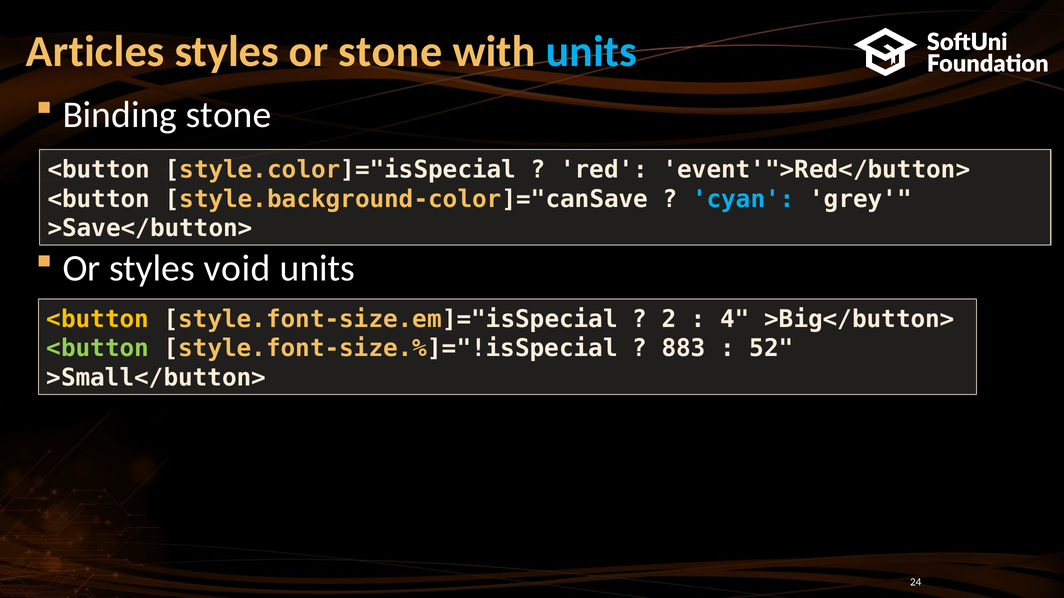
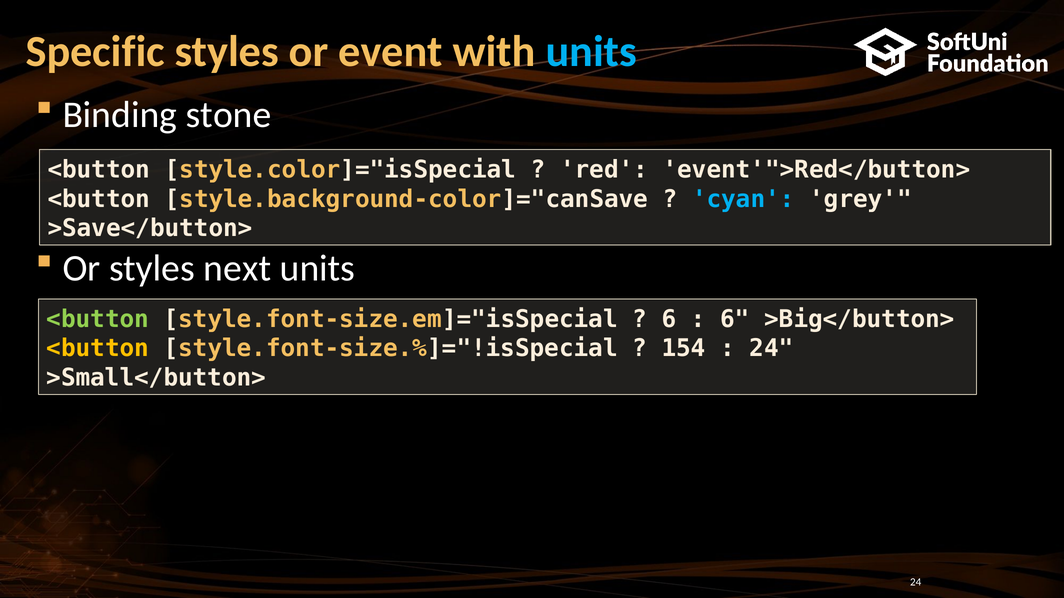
Articles: Articles -> Specific (95, 52)
or stone: stone -> event (391, 52)
void: void -> next (237, 269)
<button colour: yellow -> light green (98, 320)
2: 2 -> 6 (669, 320)
4: 4 -> 6 (735, 320)
<button colour: light green -> yellow (98, 349)
883: 883 -> 154 (684, 349)
52: 52 -> 24 (771, 349)
